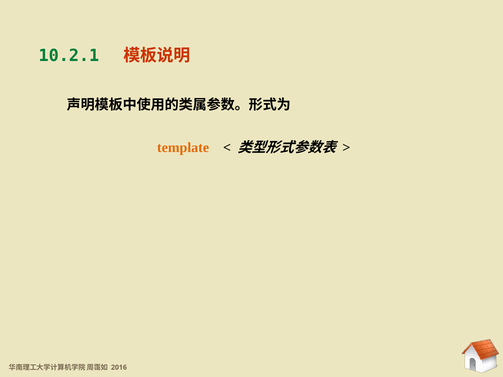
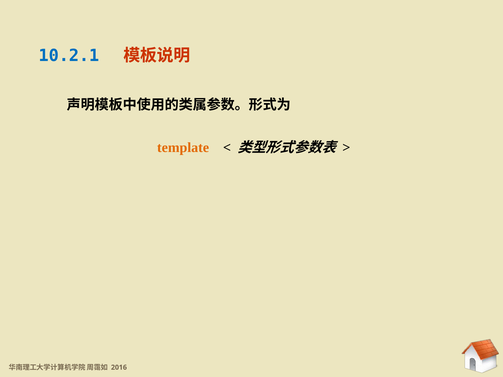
10.2.1 colour: green -> blue (69, 56)
